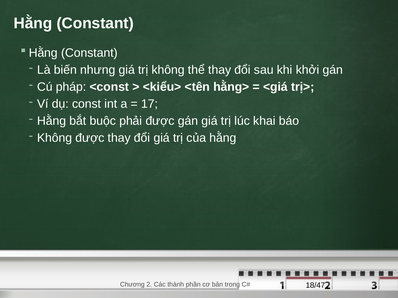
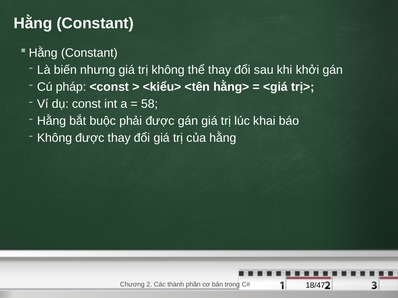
17: 17 -> 58 (150, 104)
